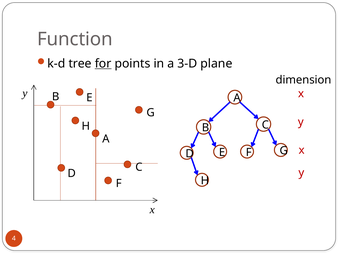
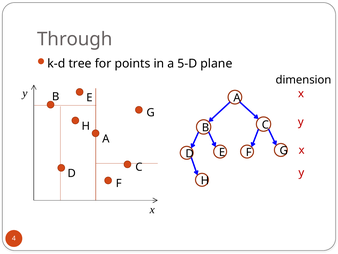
Function: Function -> Through (75, 39)
for underline: present -> none (103, 63)
3-D: 3-D -> 5-D (187, 63)
